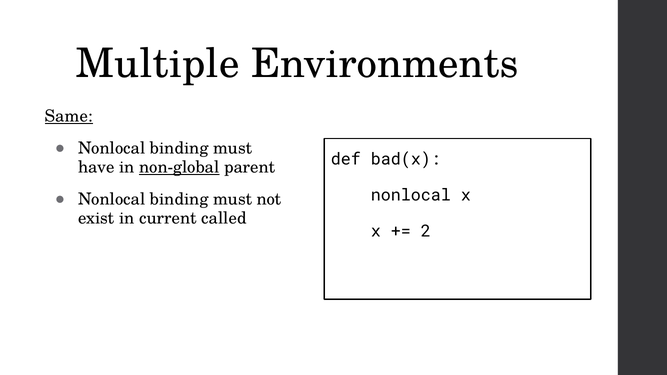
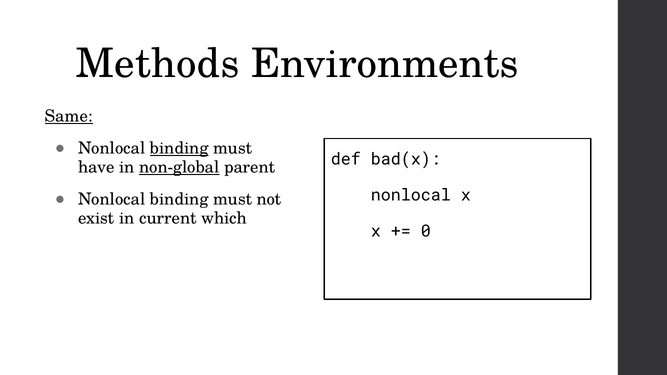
Multiple: Multiple -> Methods (158, 64)
binding underline: none -> present (179, 148)
called: called -> which (224, 218)
2: 2 -> 0 (426, 231)
